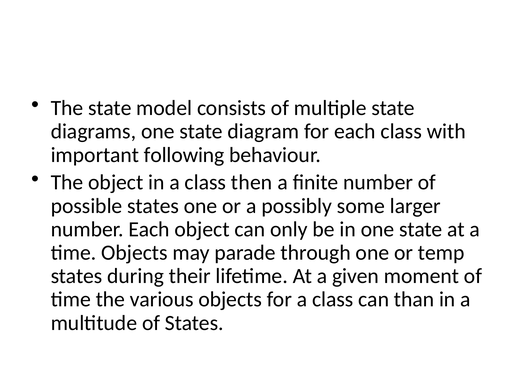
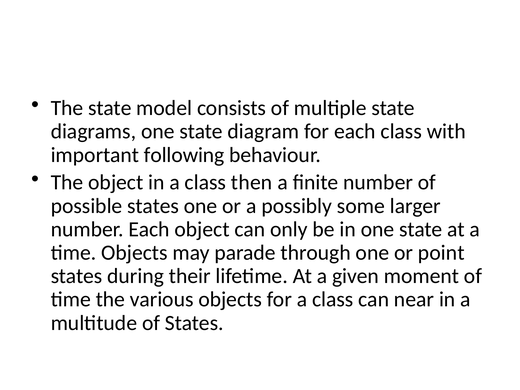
temp: temp -> point (441, 253)
than: than -> near (414, 299)
